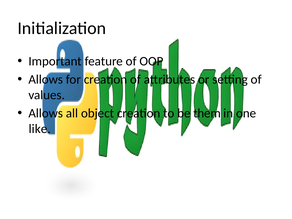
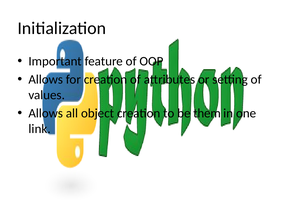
like: like -> link (40, 129)
